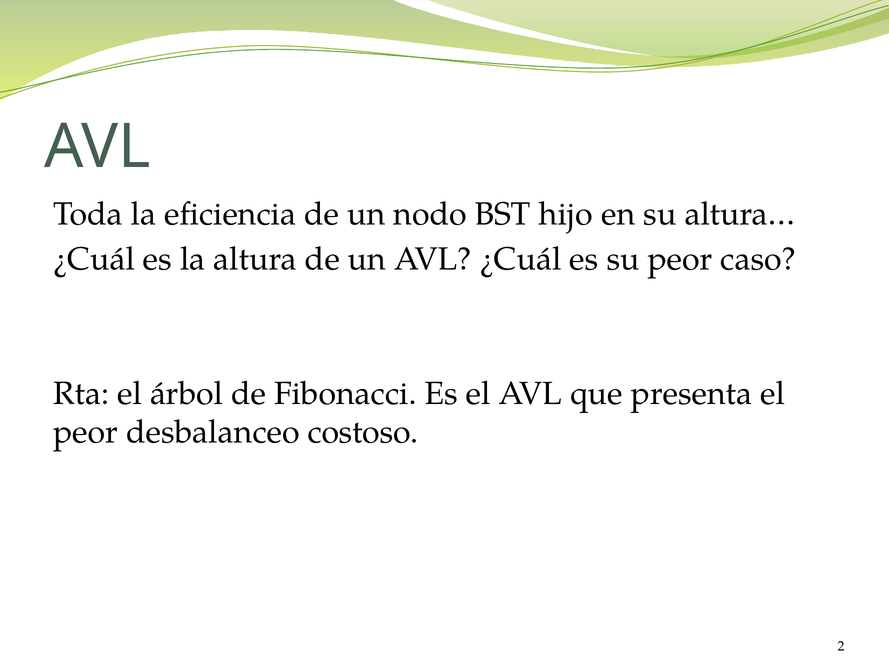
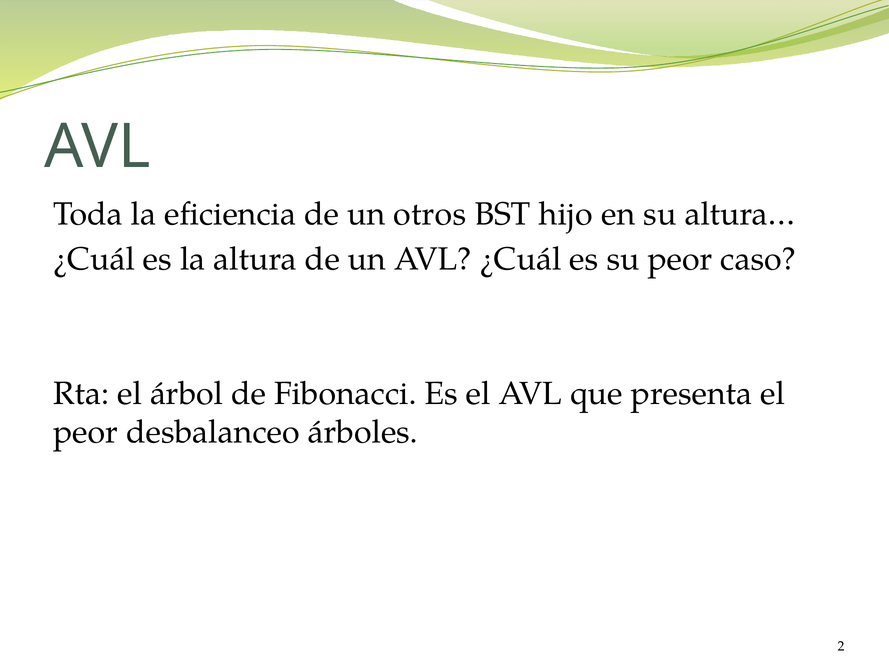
nodo: nodo -> otros (430, 214)
costoso: costoso -> árboles (363, 432)
